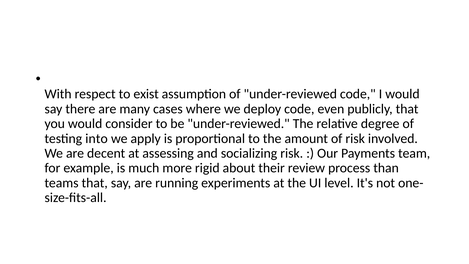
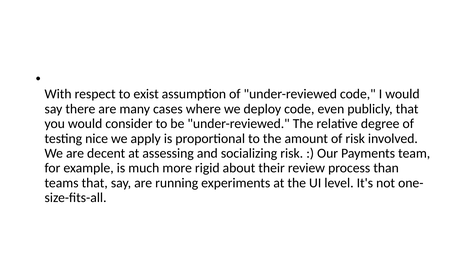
into: into -> nice (97, 138)
